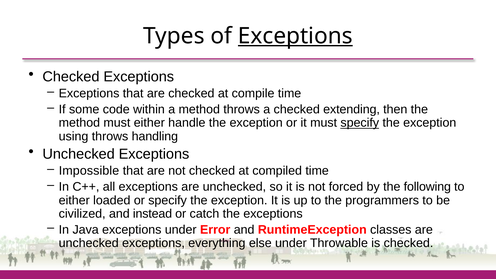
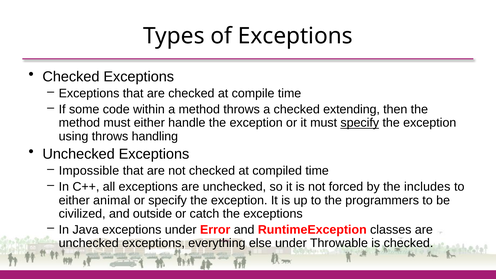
Exceptions underline: present -> none (295, 36)
following: following -> includes (427, 187)
loaded: loaded -> animal (112, 200)
instead: instead -> outside (153, 214)
